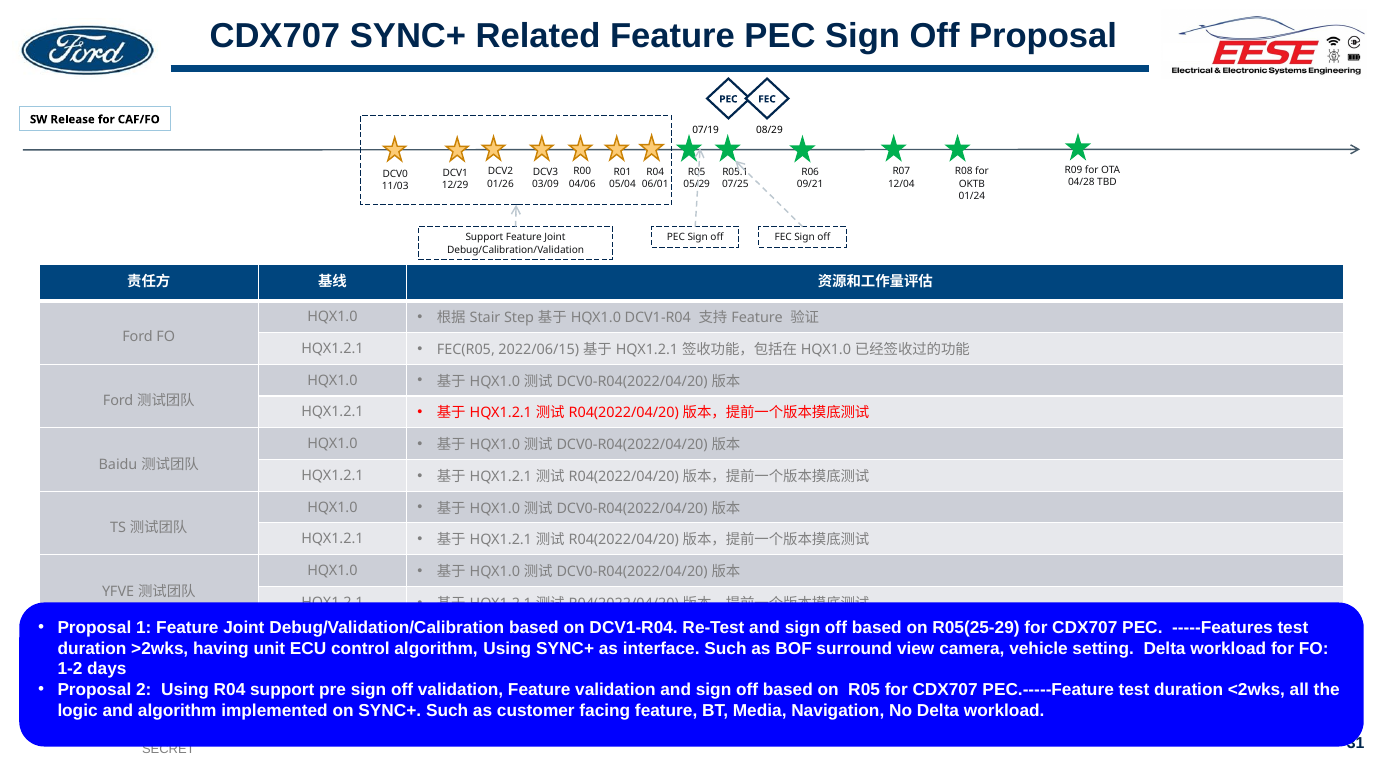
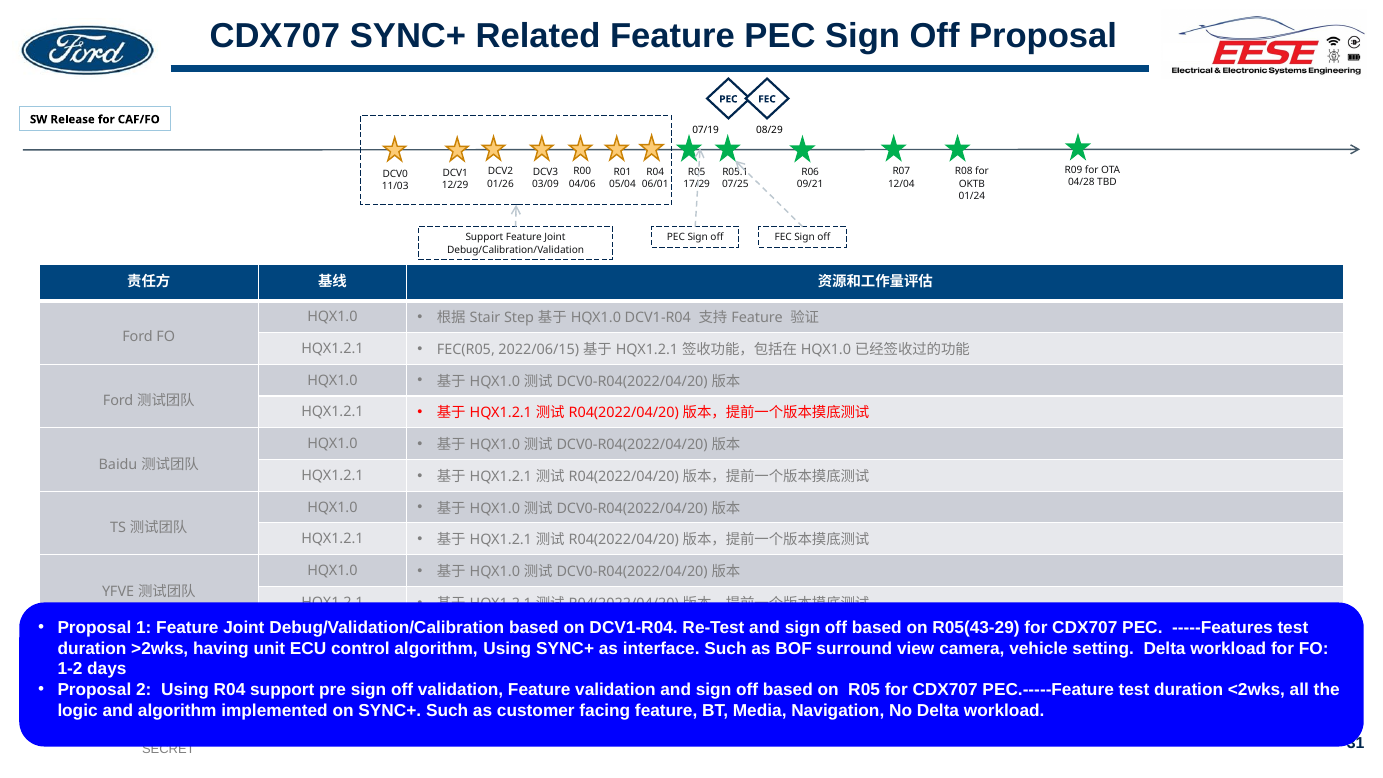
05/29: 05/29 -> 17/29 (697, 184)
R05(25-29: R05(25-29 -> R05(43-29 (976, 628)
